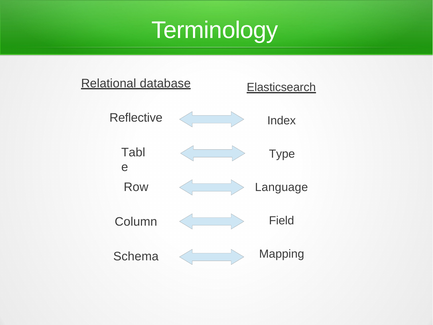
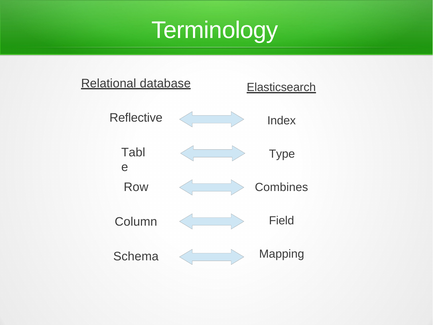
Language: Language -> Combines (281, 187)
